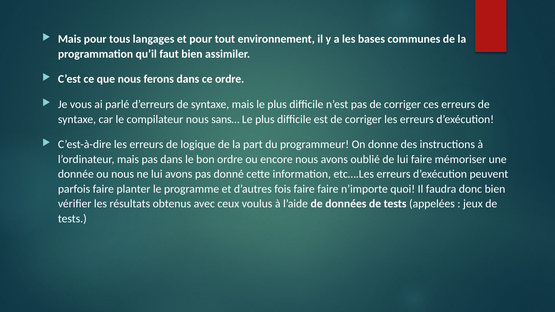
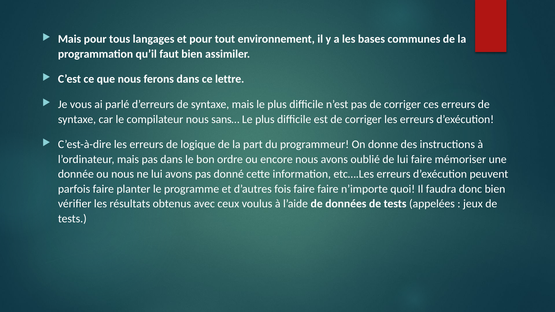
ce ordre: ordre -> lettre (230, 79)
